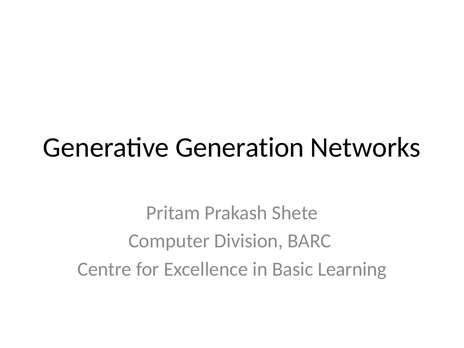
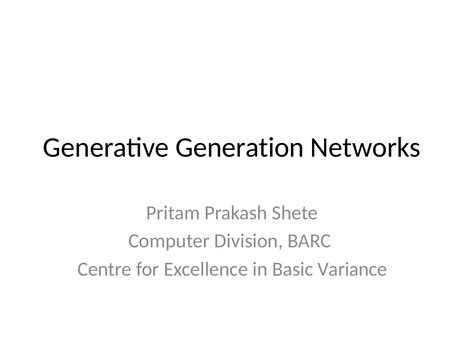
Learning: Learning -> Variance (352, 269)
